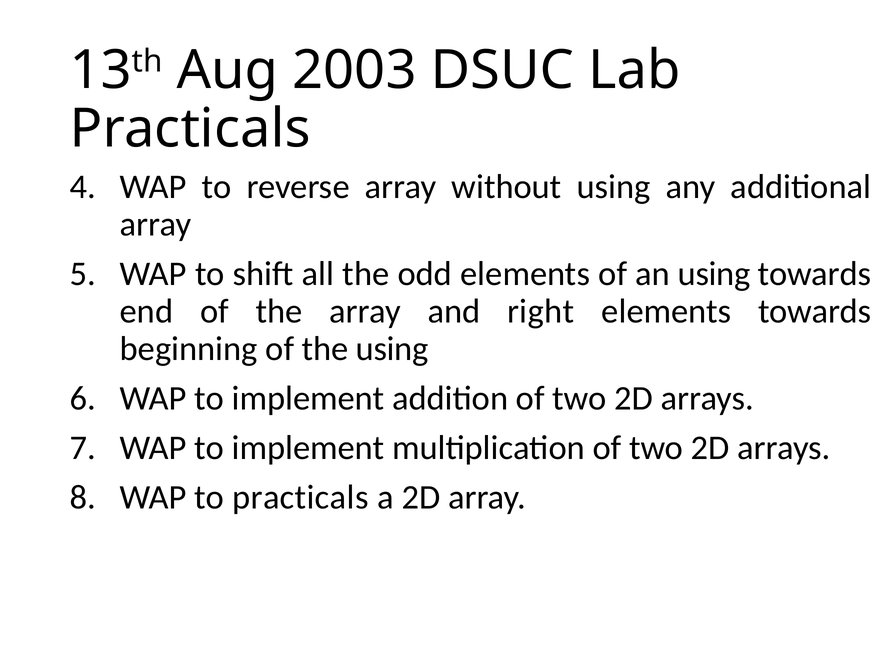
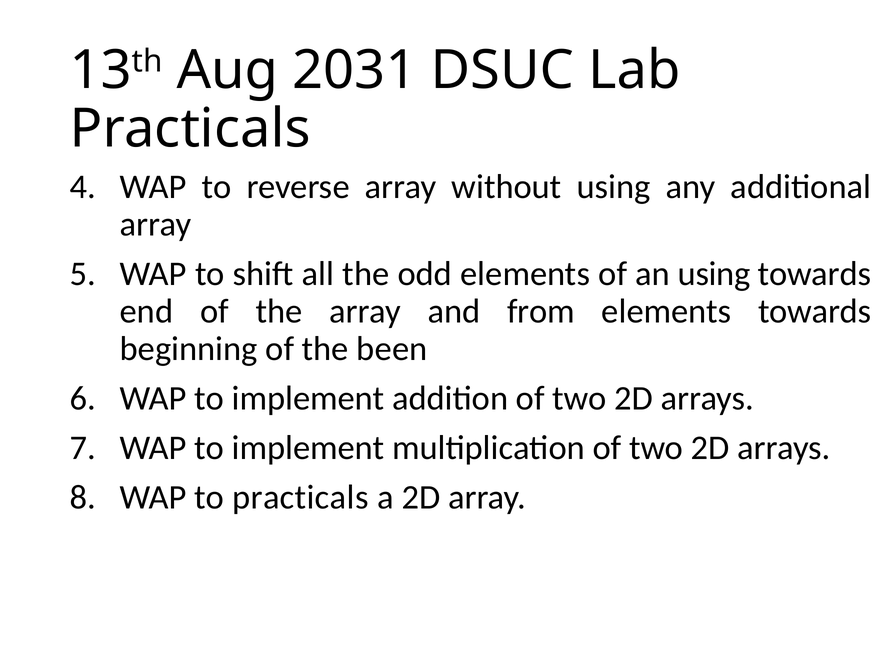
2003: 2003 -> 2031 (354, 70)
right: right -> from (541, 311)
the using: using -> been (392, 349)
